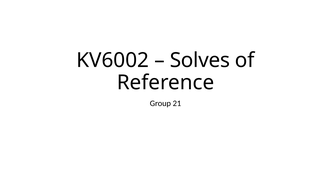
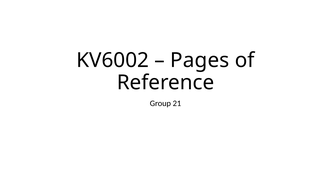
Solves: Solves -> Pages (200, 60)
